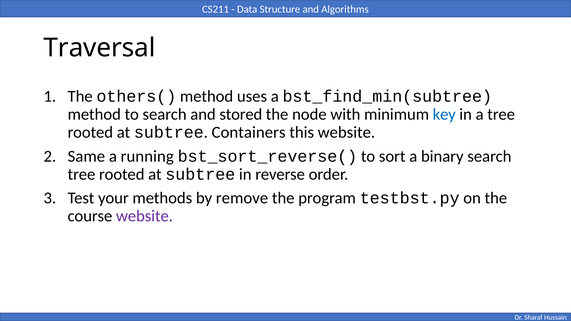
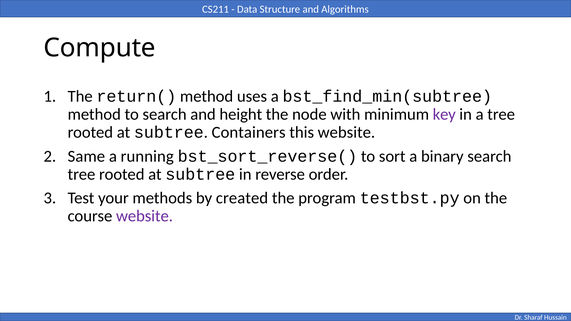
Traversal: Traversal -> Compute (100, 48)
others(: others( -> return( (136, 97)
stored: stored -> height (241, 114)
key colour: blue -> purple (444, 114)
remove: remove -> created (242, 198)
